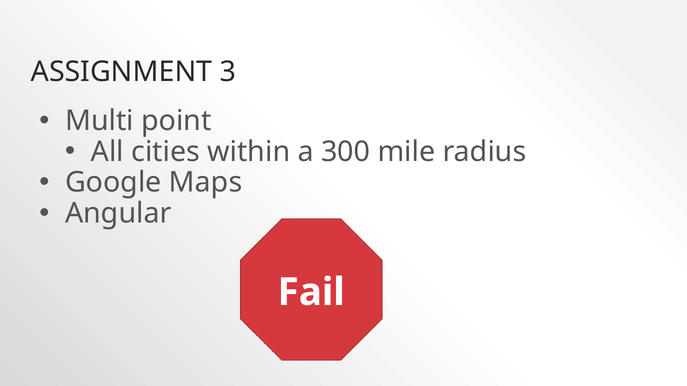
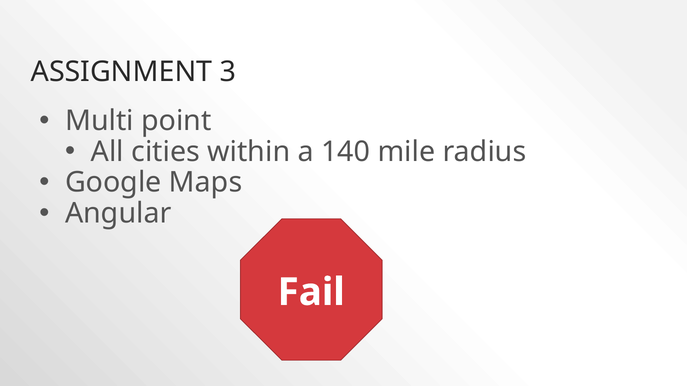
300: 300 -> 140 (346, 152)
